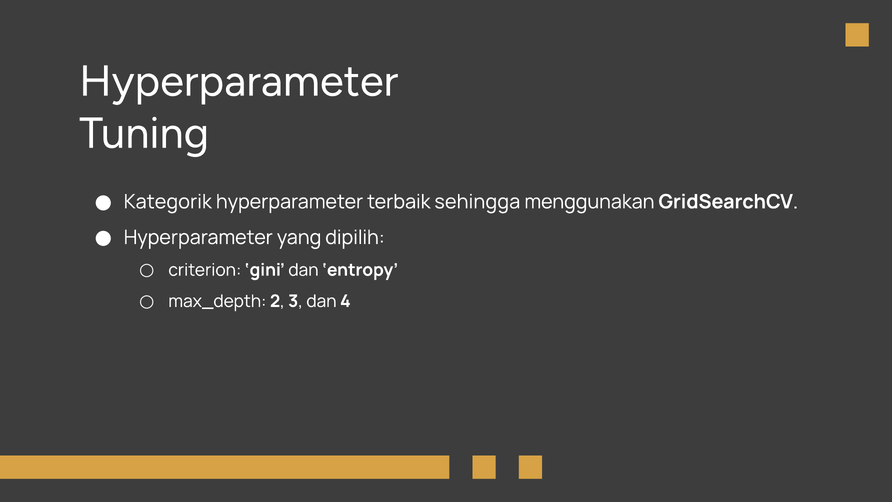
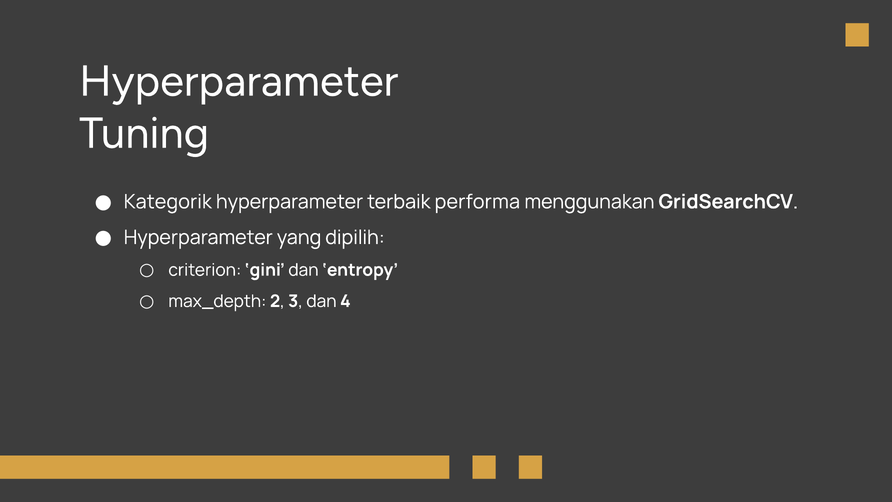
sehingga: sehingga -> performa (477, 202)
